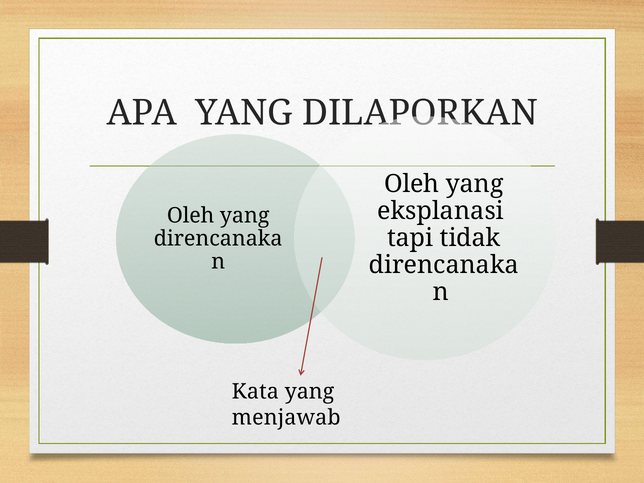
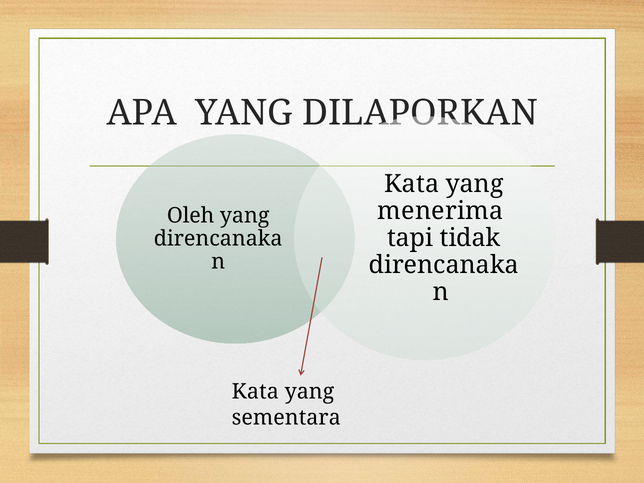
Oleh: Oleh -> Kata (412, 184)
eksplanasi: eksplanasi -> menerima (440, 211)
menjawab: menjawab -> sementara (286, 418)
